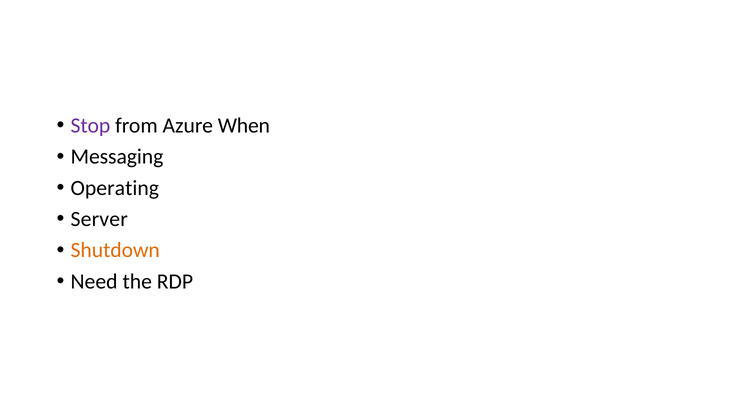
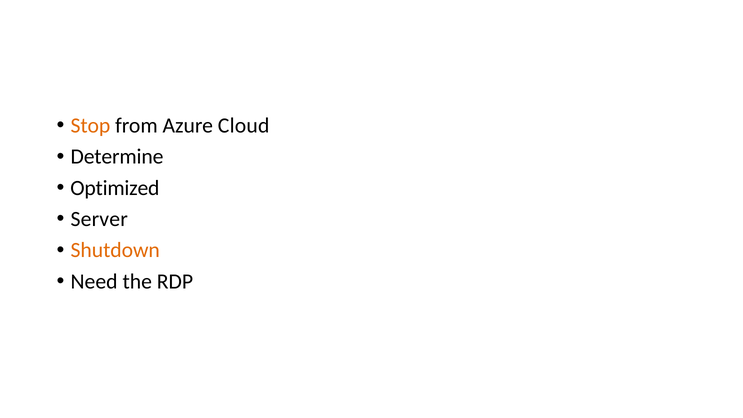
Stop colour: purple -> orange (90, 126)
When: When -> Cloud (244, 126)
Messaging: Messaging -> Determine (117, 157)
Operating: Operating -> Optimized (115, 188)
